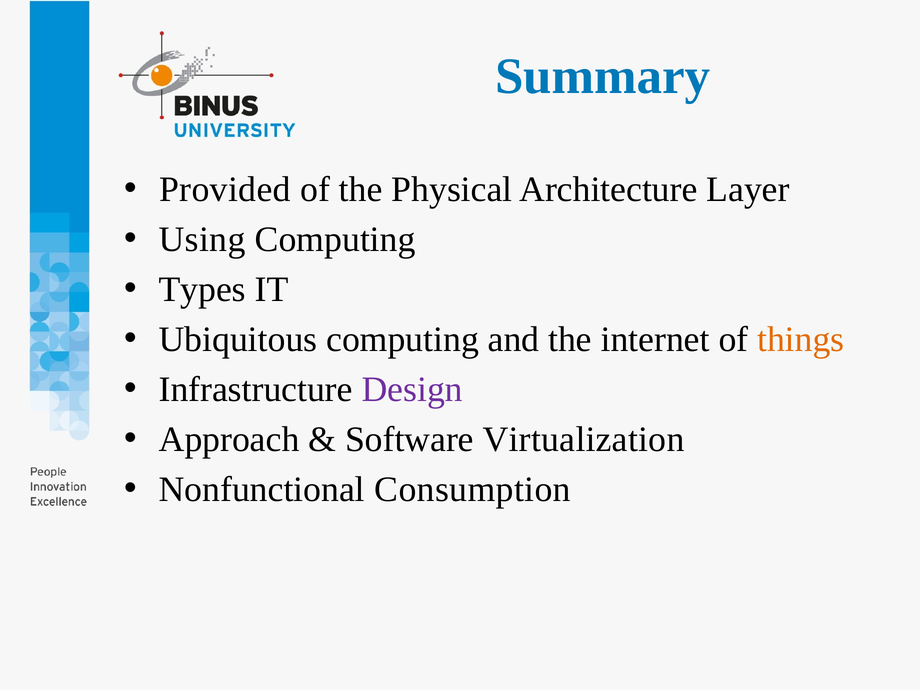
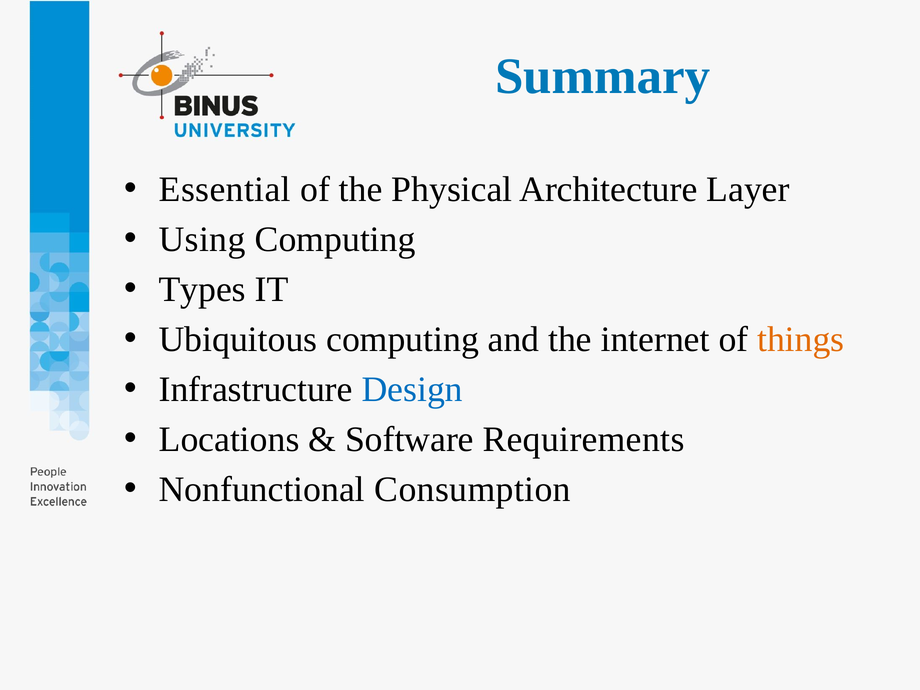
Provided: Provided -> Essential (225, 190)
Design colour: purple -> blue (412, 390)
Approach: Approach -> Locations (229, 440)
Virtualization: Virtualization -> Requirements (584, 440)
